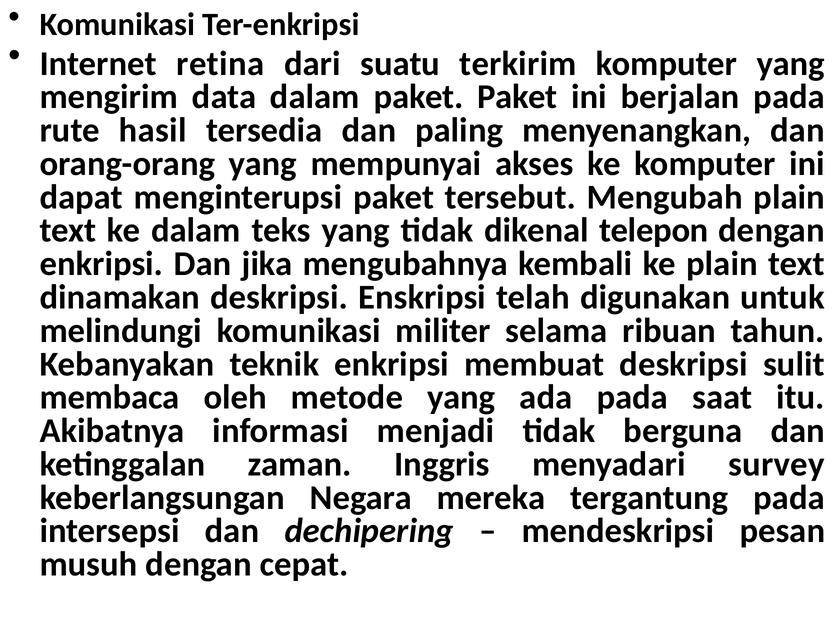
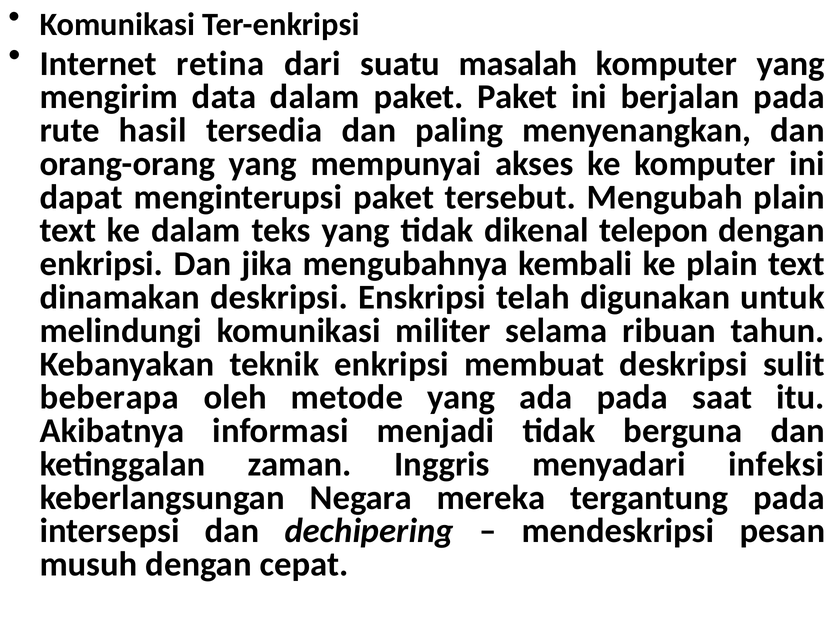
terkirim: terkirim -> masalah (518, 64)
membaca: membaca -> beberapa (109, 397)
survey: survey -> infeksi (776, 464)
